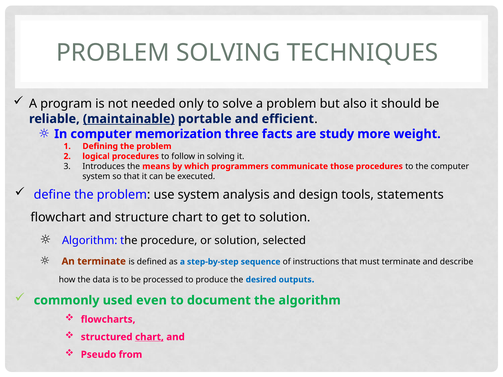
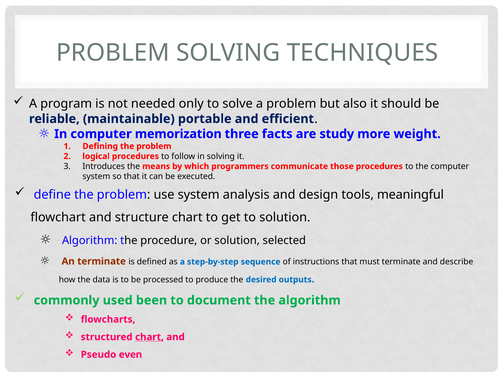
maintainable underline: present -> none (129, 119)
statements: statements -> meaningful (410, 195)
even: even -> been (152, 301)
from: from -> even (130, 355)
